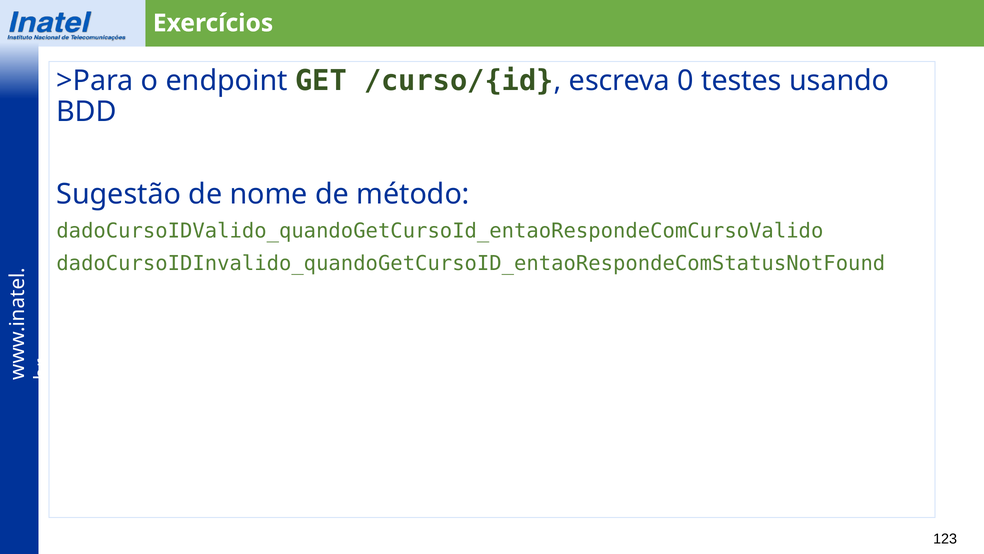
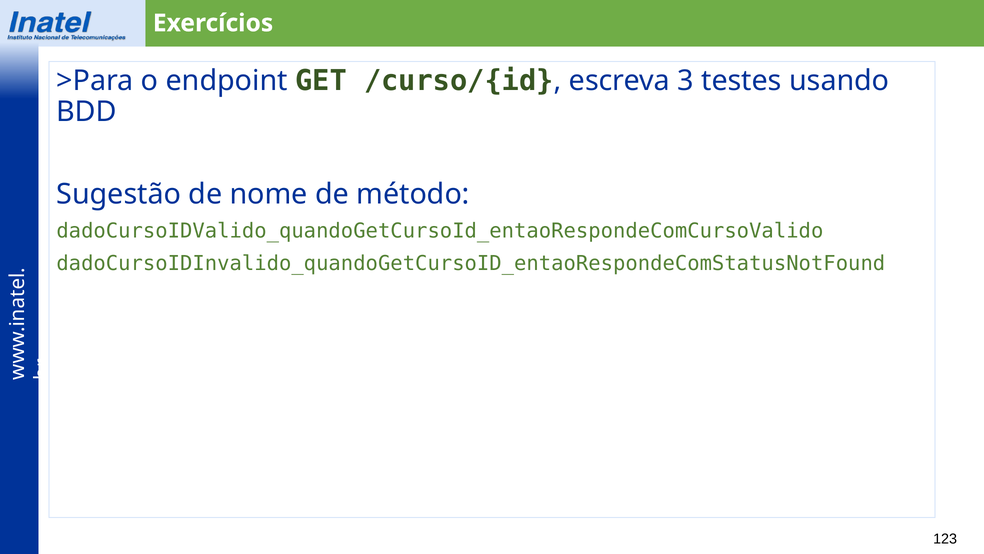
0: 0 -> 3 (686, 81)
